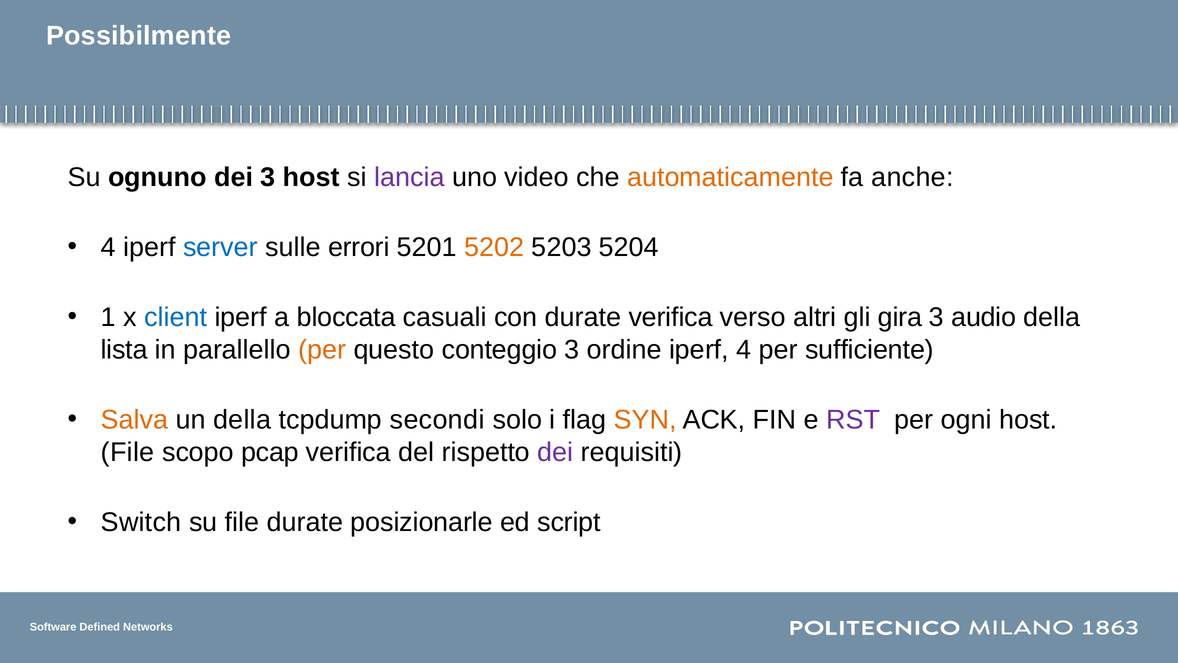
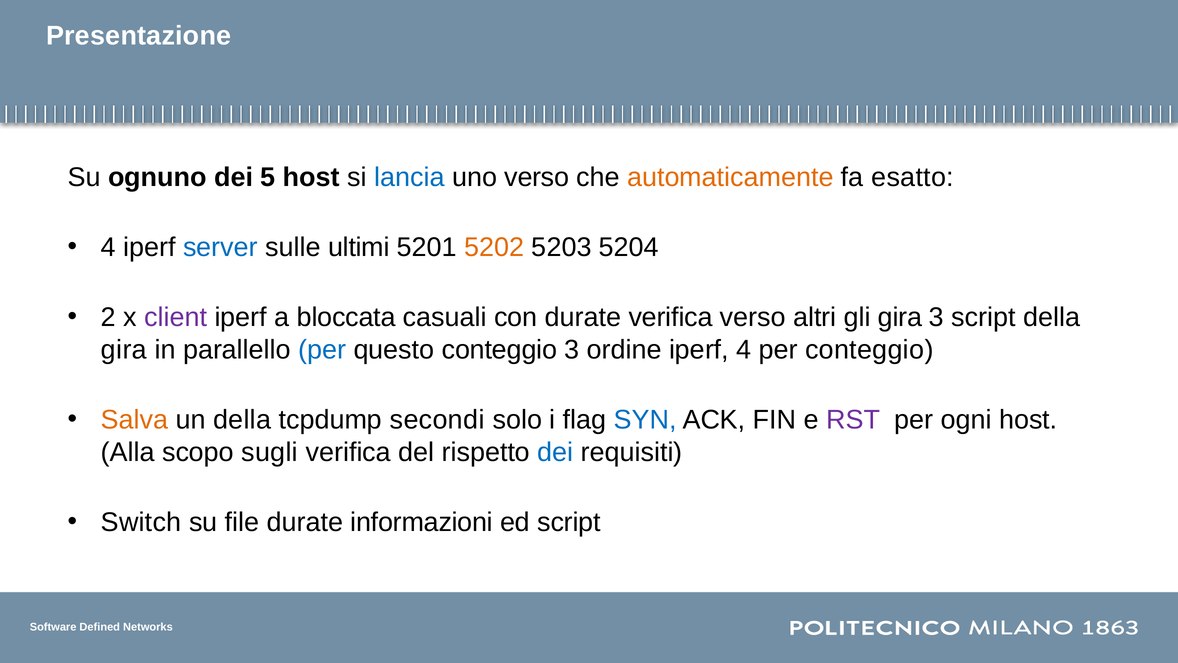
Possibilmente: Possibilmente -> Presentazione (139, 36)
dei 3: 3 -> 5 (268, 177)
lancia colour: purple -> blue (410, 177)
uno video: video -> verso (537, 177)
anche: anche -> esatto (913, 177)
errori: errori -> ultimi (359, 247)
1: 1 -> 2 (108, 317)
client colour: blue -> purple (176, 317)
3 audio: audio -> script (984, 317)
lista: lista -> gira (124, 350)
per colour: orange -> blue (322, 350)
per sufficiente: sufficiente -> conteggio (869, 350)
SYN colour: orange -> blue (645, 420)
File: File -> Alla (128, 452)
pcap: pcap -> sugli (270, 452)
dei colour: purple -> blue (555, 452)
posizionarle: posizionarle -> informazioni (422, 522)
